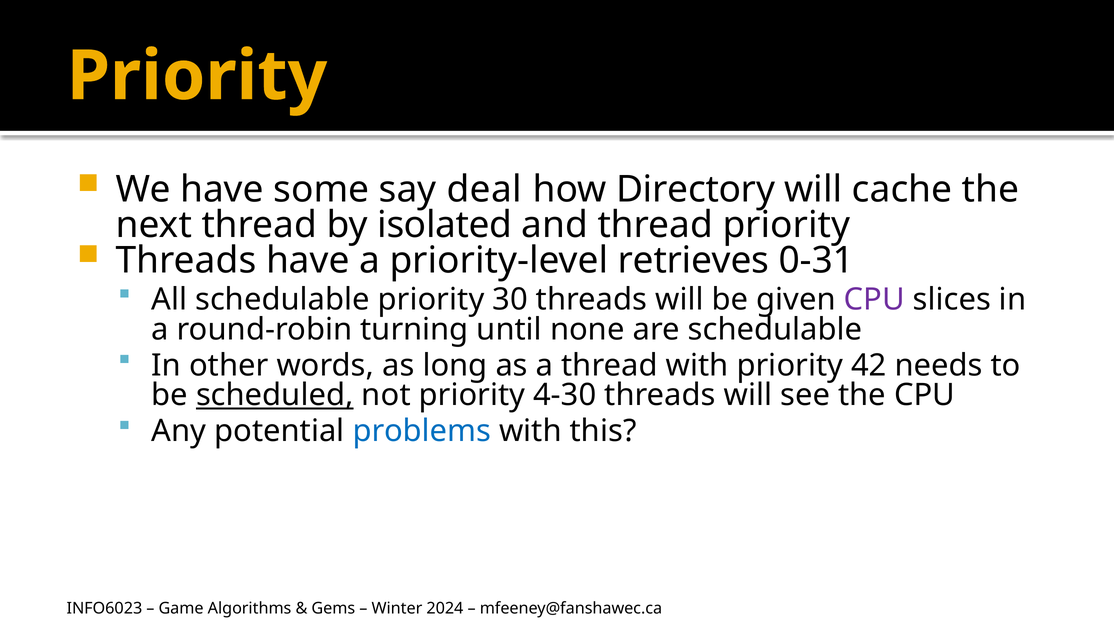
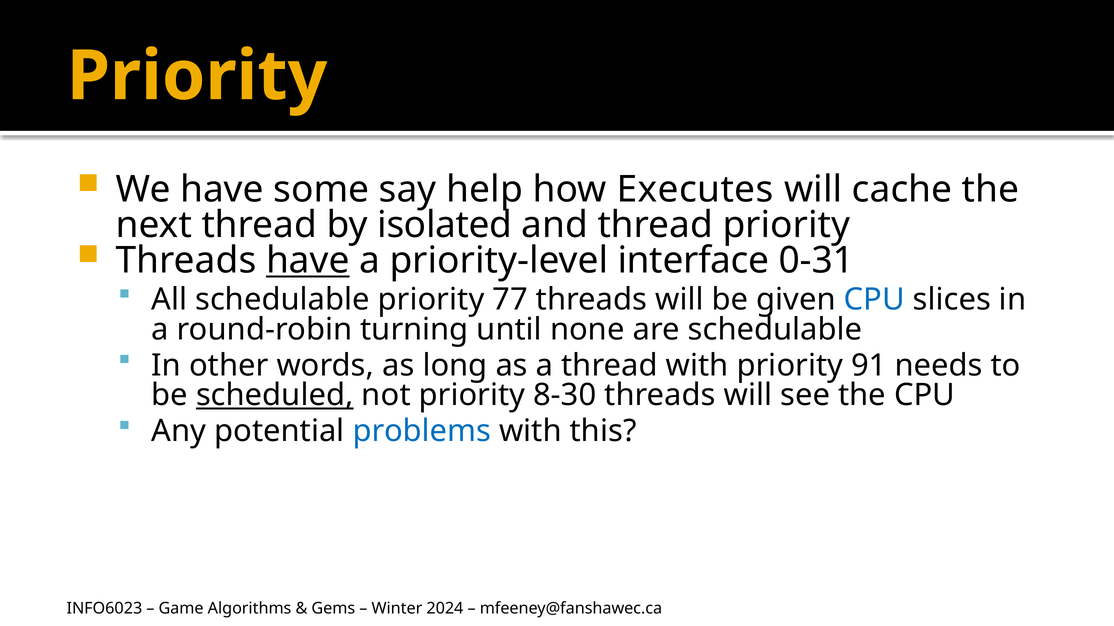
deal: deal -> help (484, 190)
Directory: Directory -> Executes (695, 190)
have underline: none -> present (308, 261)
retrieves: retrieves -> interface (694, 261)
30: 30 -> 77 (510, 300)
CPU colour: purple -> blue (874, 300)
42: 42 -> 91 (869, 366)
4-30: 4-30 -> 8-30 (565, 395)
